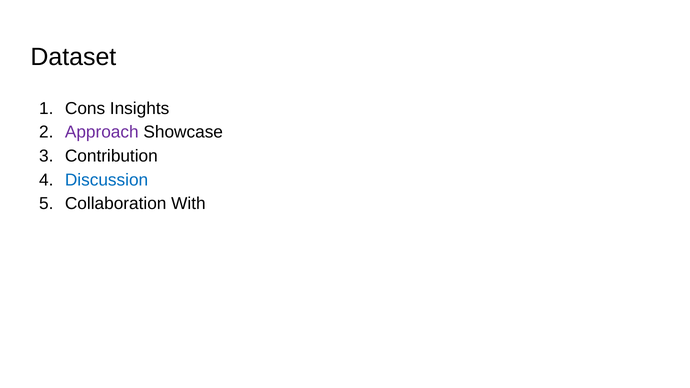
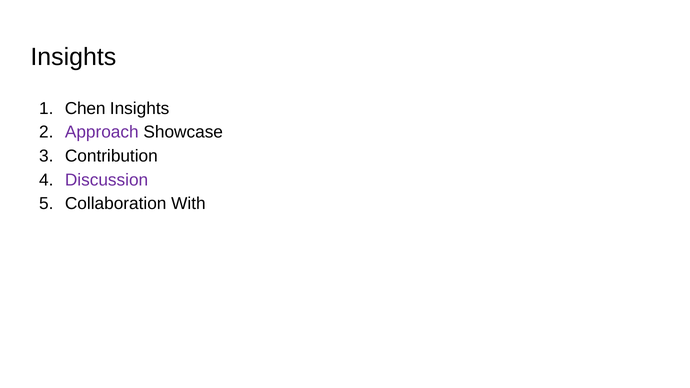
Dataset: Dataset -> Insights (73, 57)
Cons: Cons -> Chen (85, 109)
Discussion colour: blue -> purple (107, 180)
